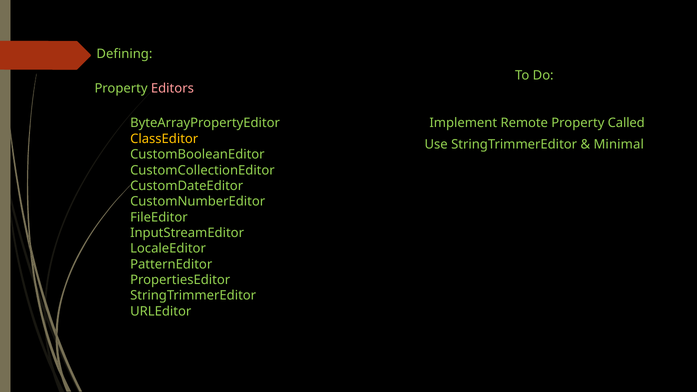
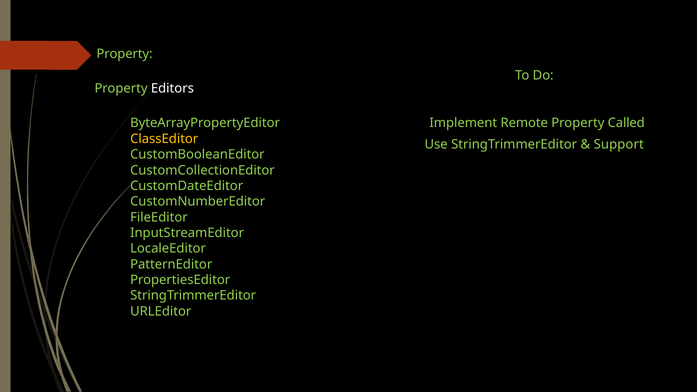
Defining: Defining -> Property (124, 54)
Editors colour: pink -> white (172, 89)
Minimal: Minimal -> Support (619, 144)
